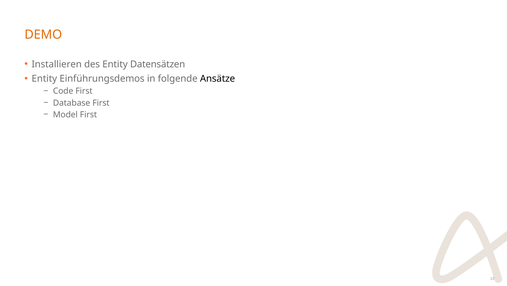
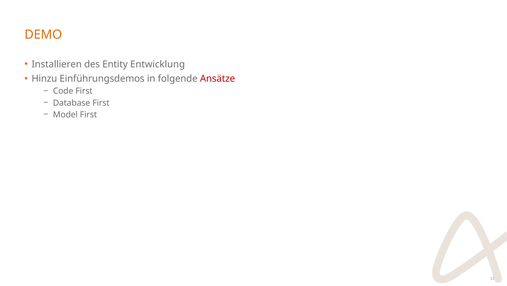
Datensätzen: Datensätzen -> Entwicklung (158, 64)
Entity: Entity -> Hinzu (44, 79)
Ansätze colour: black -> red (218, 79)
